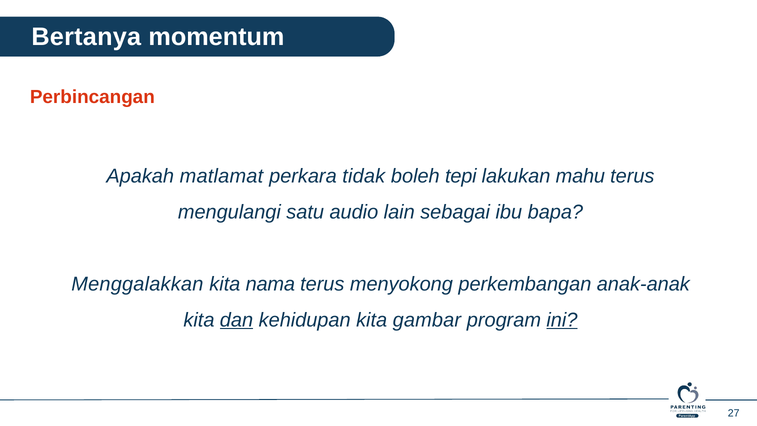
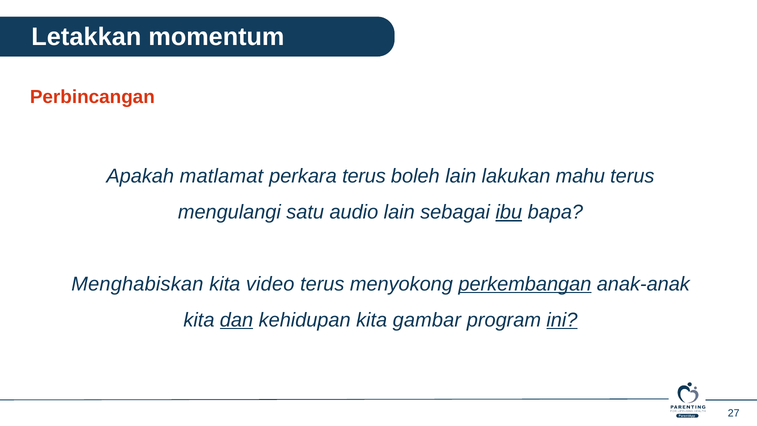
Bertanya: Bertanya -> Letakkan (86, 37)
perkara tidak: tidak -> terus (364, 176)
boleh tepi: tepi -> lain (461, 176)
ibu underline: none -> present (509, 212)
Menggalakkan: Menggalakkan -> Menghabiskan (137, 284)
nama: nama -> video (270, 284)
perkembangan underline: none -> present (525, 284)
